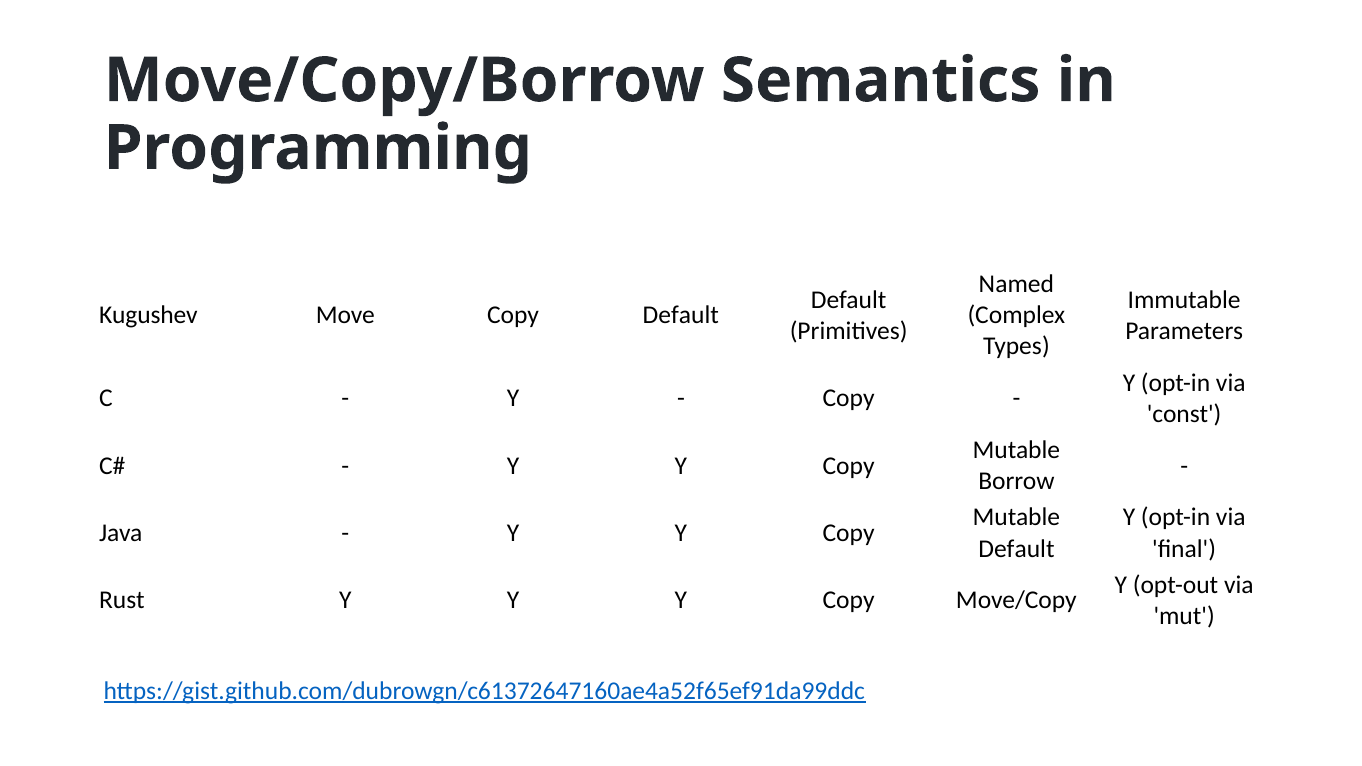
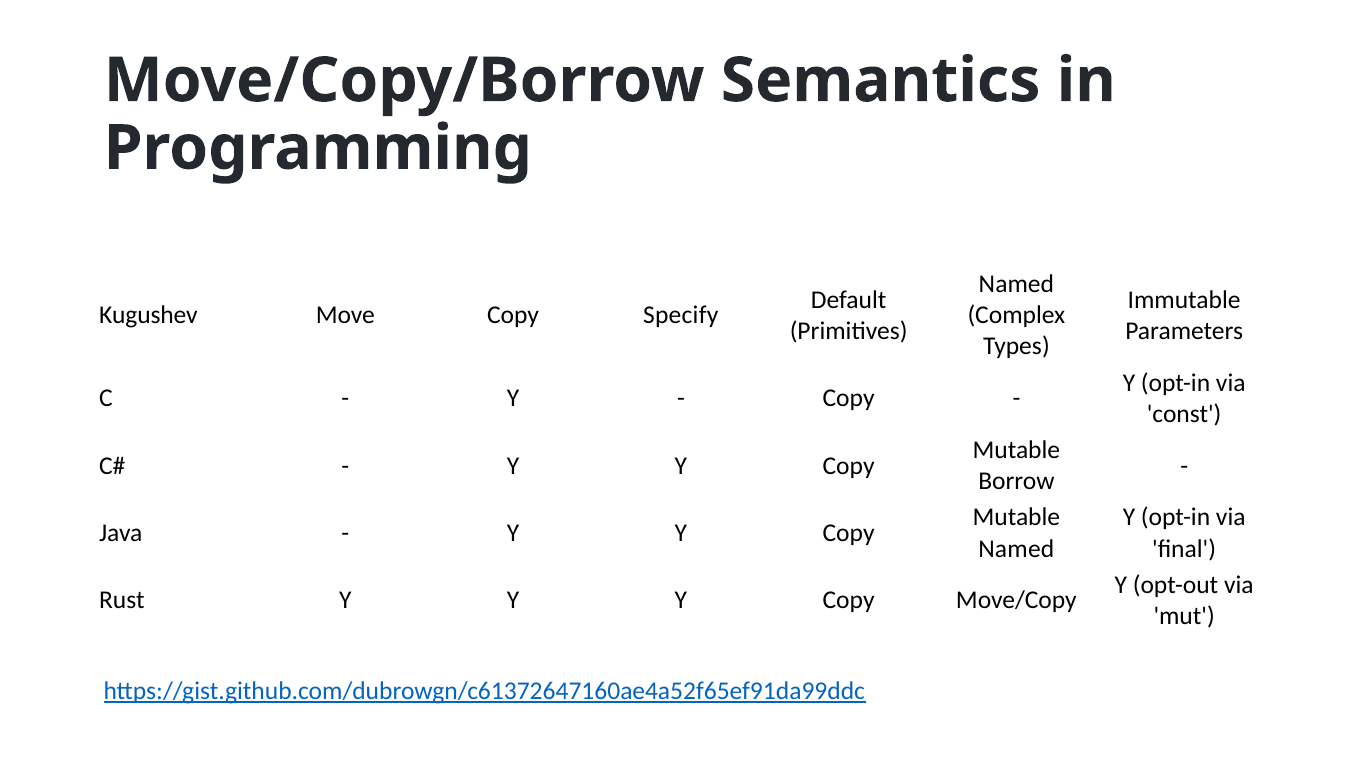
Copy Default: Default -> Specify (681, 315)
Default: Default -> Named (1016, 549)
